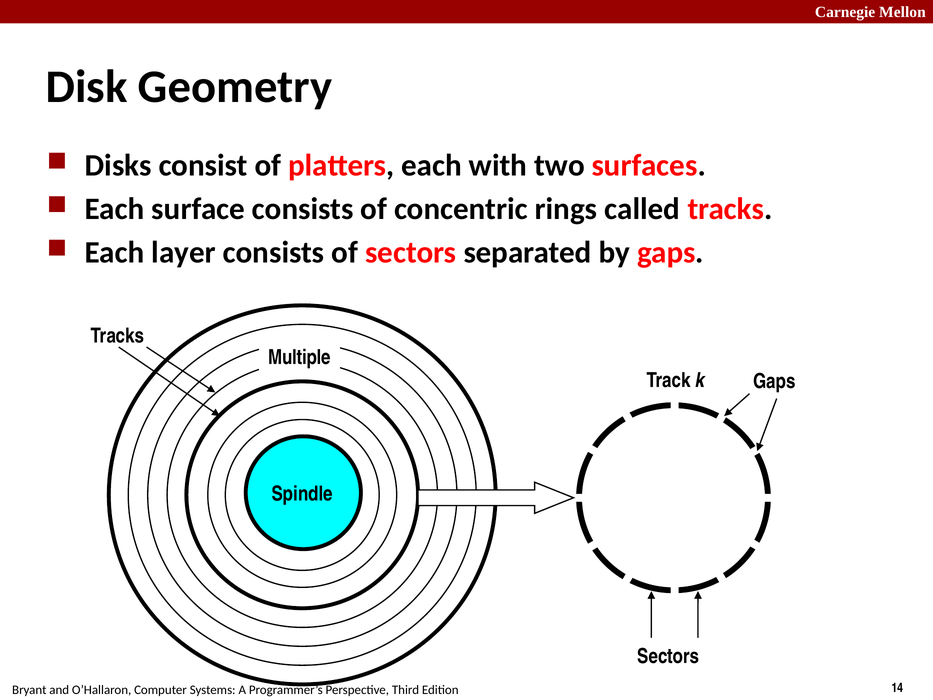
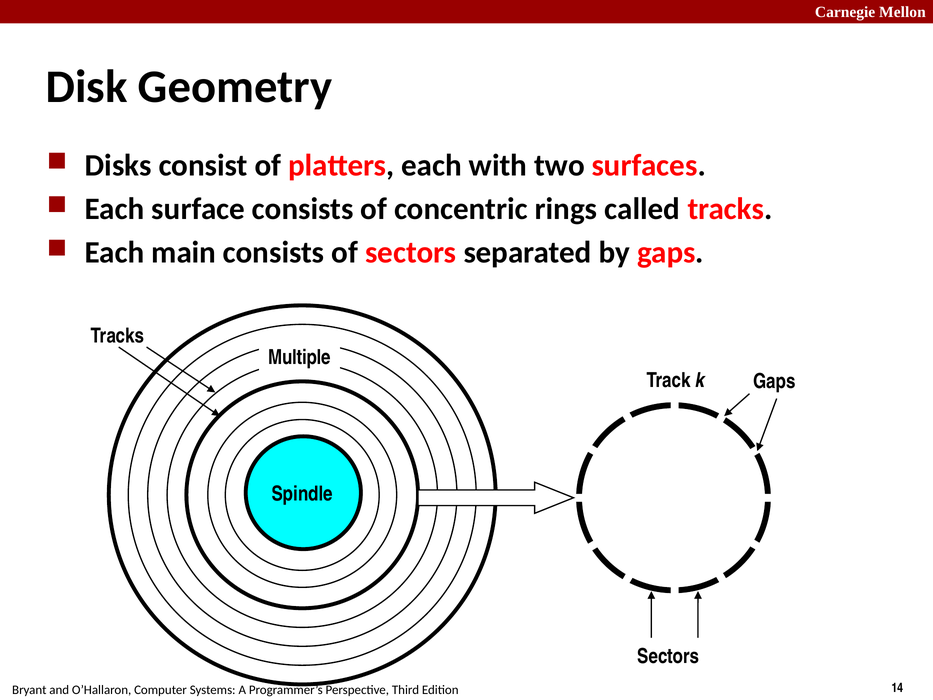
layer: layer -> main (184, 253)
